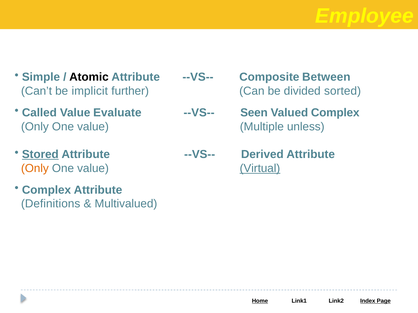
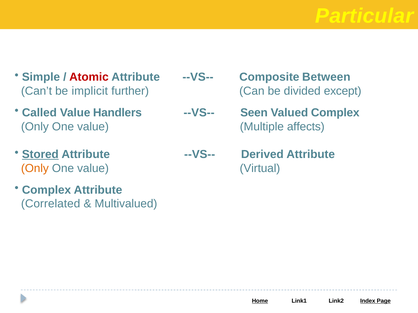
Employee: Employee -> Particular (364, 16)
Atomic colour: black -> red (89, 77)
sorted: sorted -> except (343, 91)
Evaluate: Evaluate -> Handlers (117, 113)
unless: unless -> affects (306, 127)
Virtual underline: present -> none (260, 169)
Definitions: Definitions -> Correlated (51, 204)
